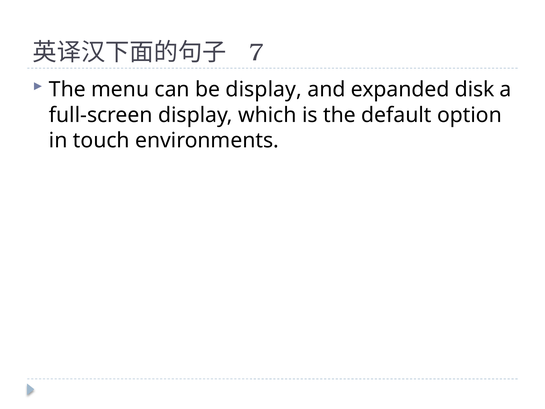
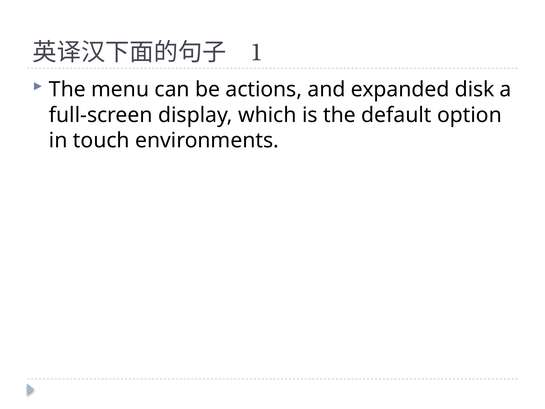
7: 7 -> 1 (256, 53)
be display: display -> actions (264, 90)
